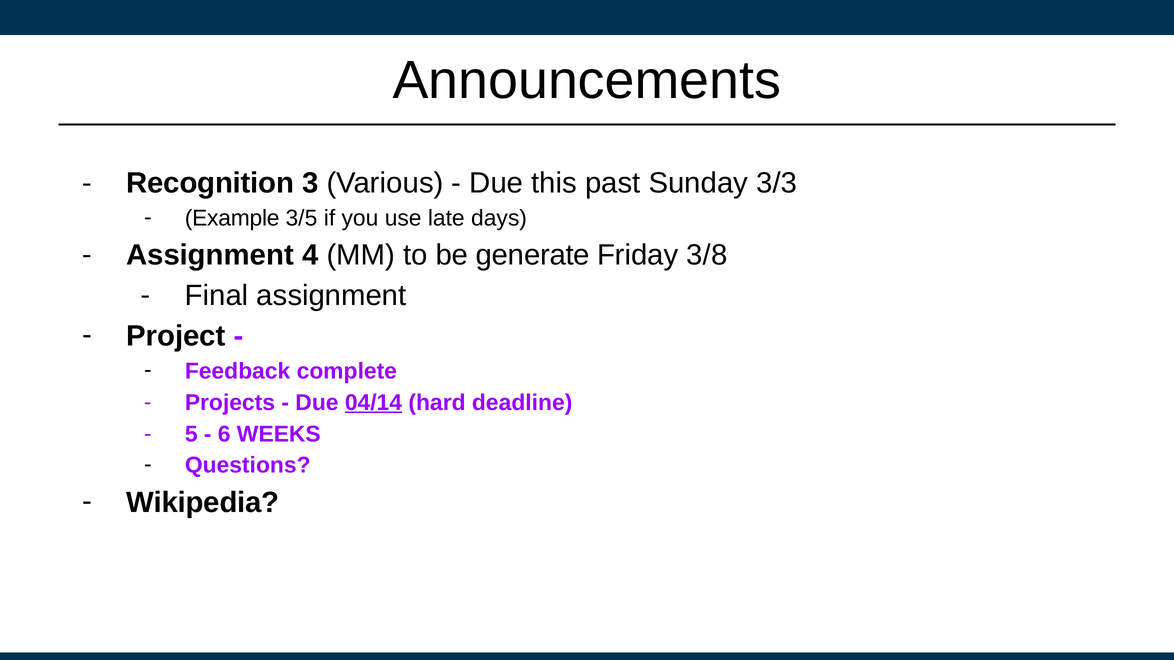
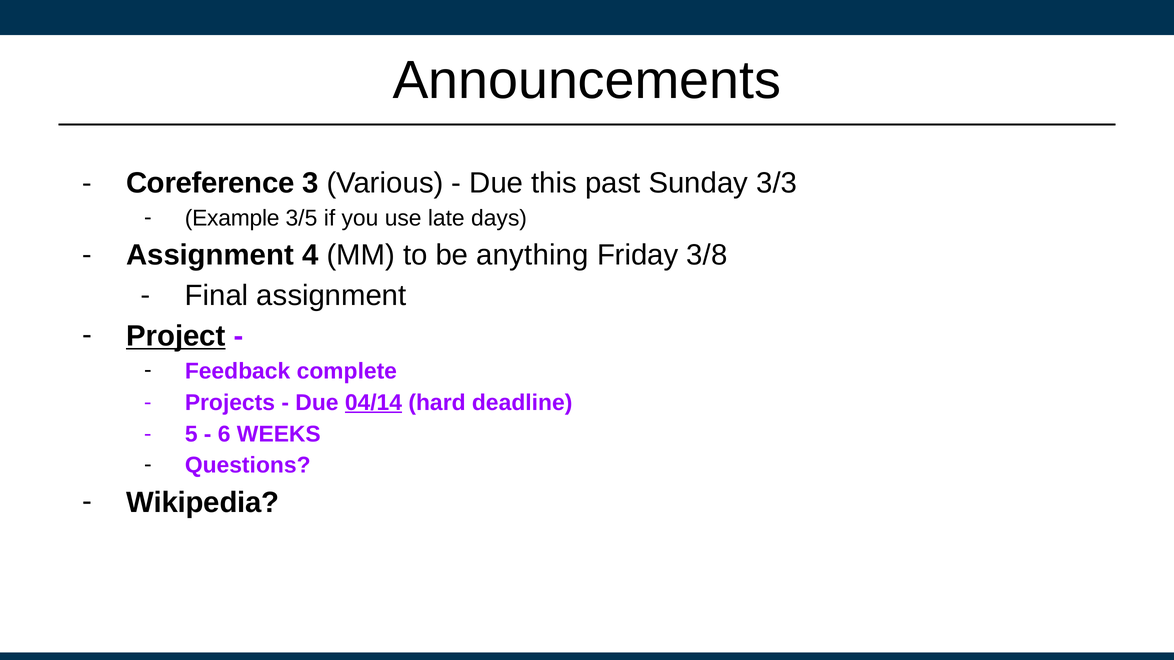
Recognition: Recognition -> Coreference (210, 183)
generate: generate -> anything (533, 255)
Project underline: none -> present (176, 336)
